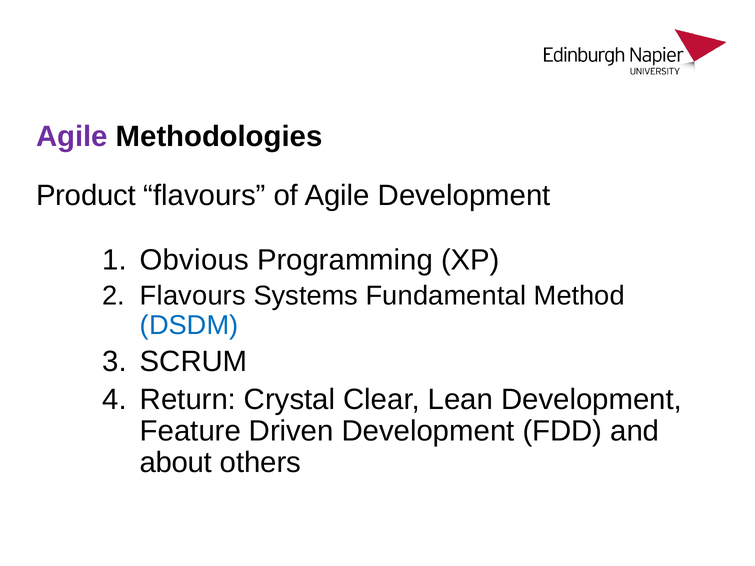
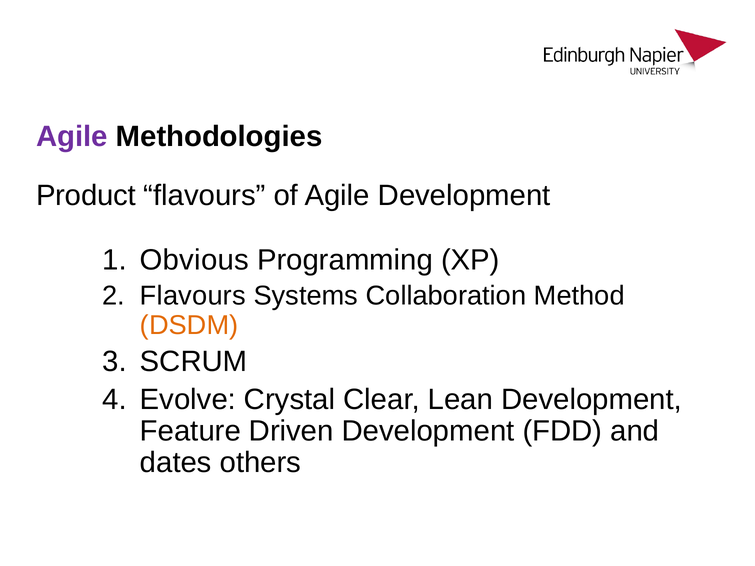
Fundamental: Fundamental -> Collaboration (446, 296)
DSDM colour: blue -> orange (189, 325)
Return: Return -> Evolve (188, 400)
about: about -> dates (176, 463)
